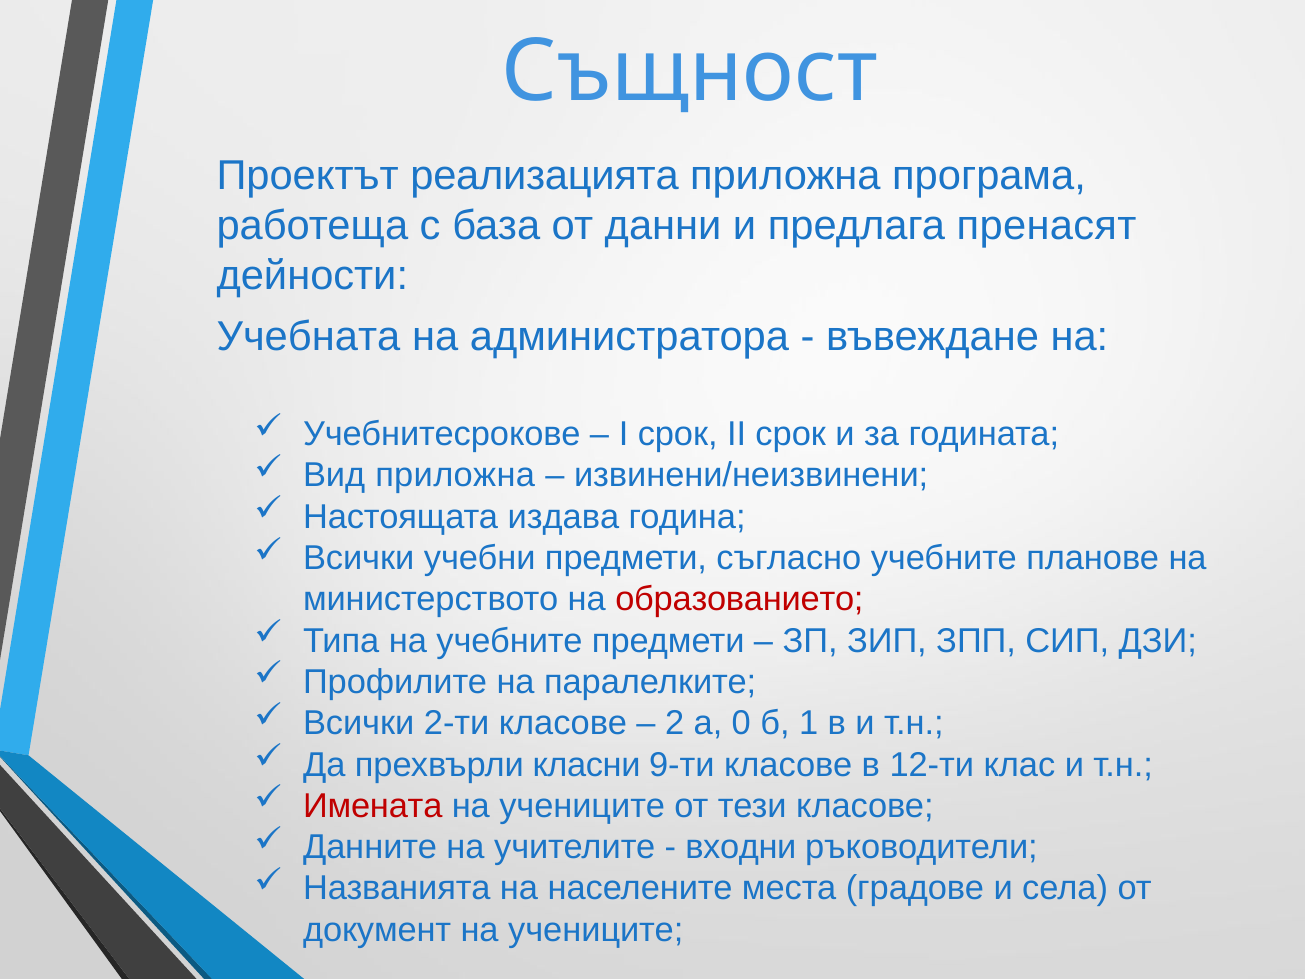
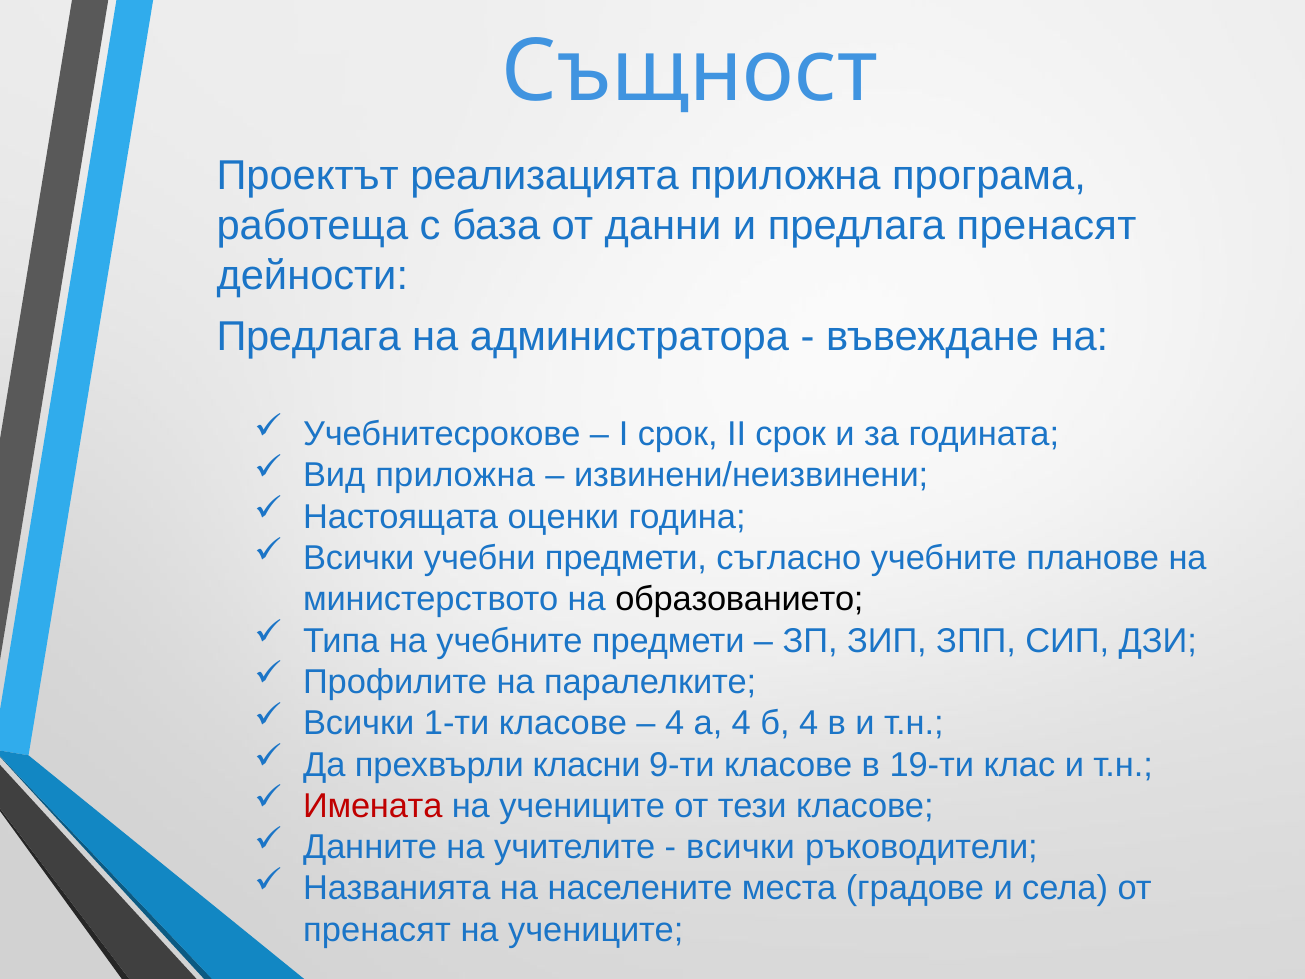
Учебната: Учебната -> Предлага (309, 337)
издава: издава -> оценки (563, 517)
образованието colour: red -> black (739, 599)
2-ти: 2-ти -> 1-ти (457, 723)
2: 2 -> 4 (675, 723)
а 0: 0 -> 4 (741, 723)
б 1: 1 -> 4 (809, 723)
12-ти: 12-ти -> 19-ти (932, 764)
входни: входни -> всички (741, 847)
документ: документ -> пренасят (377, 930)
